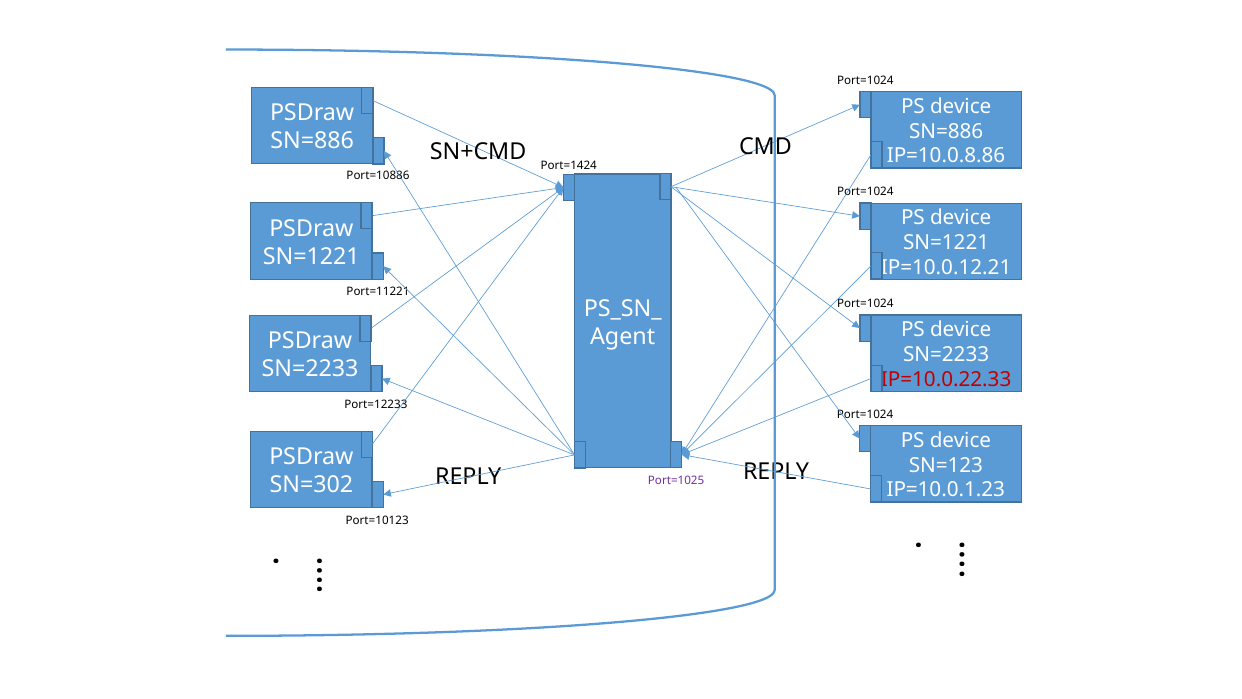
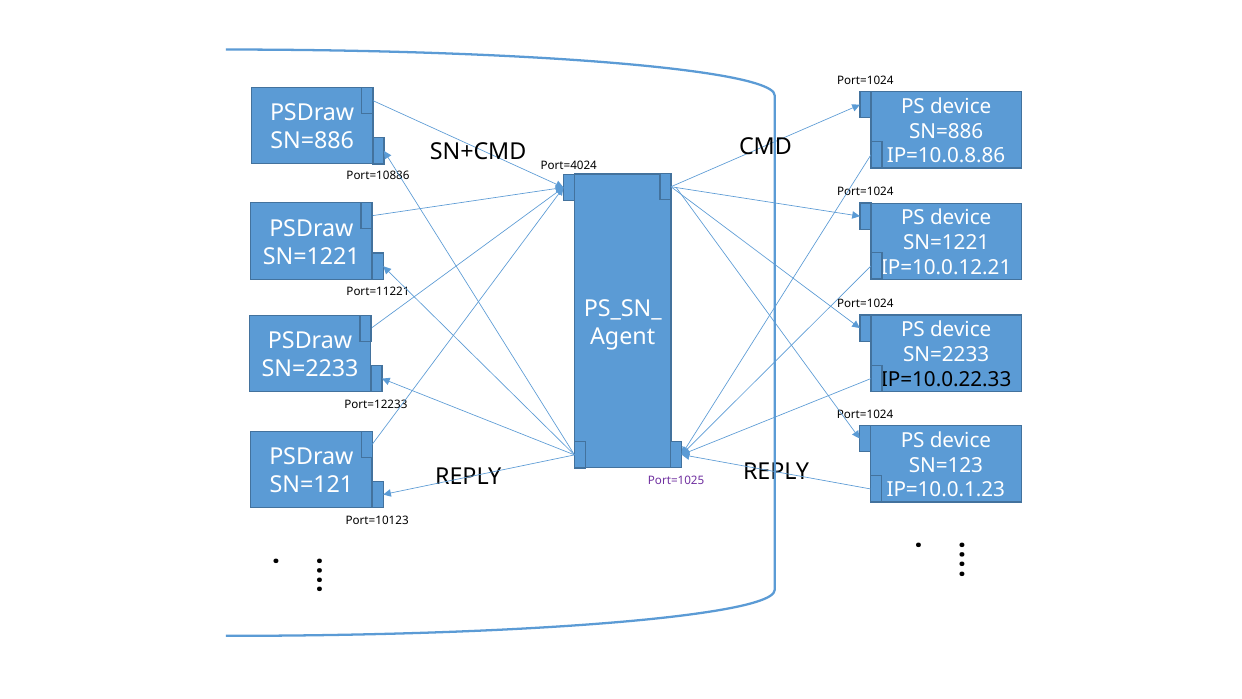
Port=1424: Port=1424 -> Port=4024 (569, 165)
IP=10.0.22.33 colour: red -> black (946, 379)
SN=302: SN=302 -> SN=121 (311, 485)
